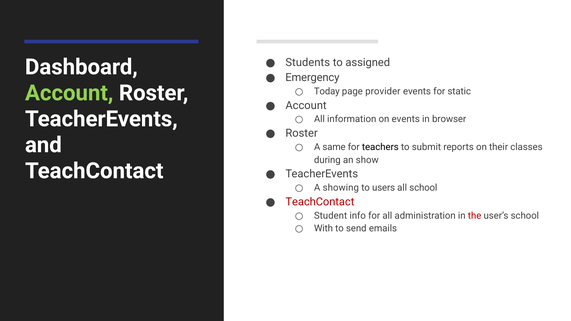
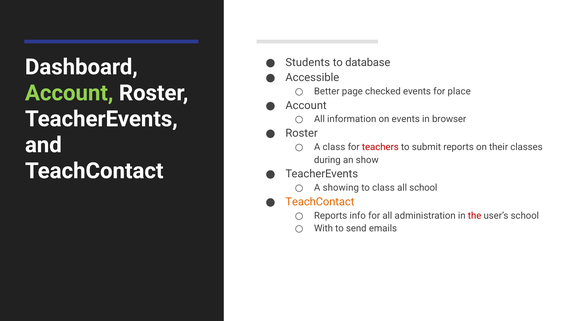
assigned: assigned -> database (368, 62)
Emergency: Emergency -> Accessible (312, 78)
Today: Today -> Better (327, 91)
provider: provider -> checked (383, 91)
static: static -> place (459, 91)
A same: same -> class (334, 147)
teachers colour: black -> red (380, 147)
to users: users -> class (383, 188)
TeachContact colour: red -> orange (320, 202)
Student: Student -> Reports (331, 216)
